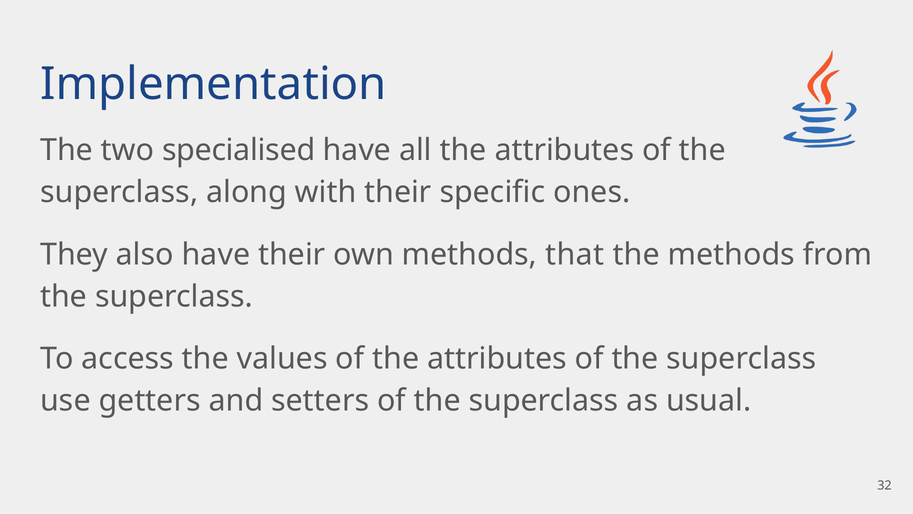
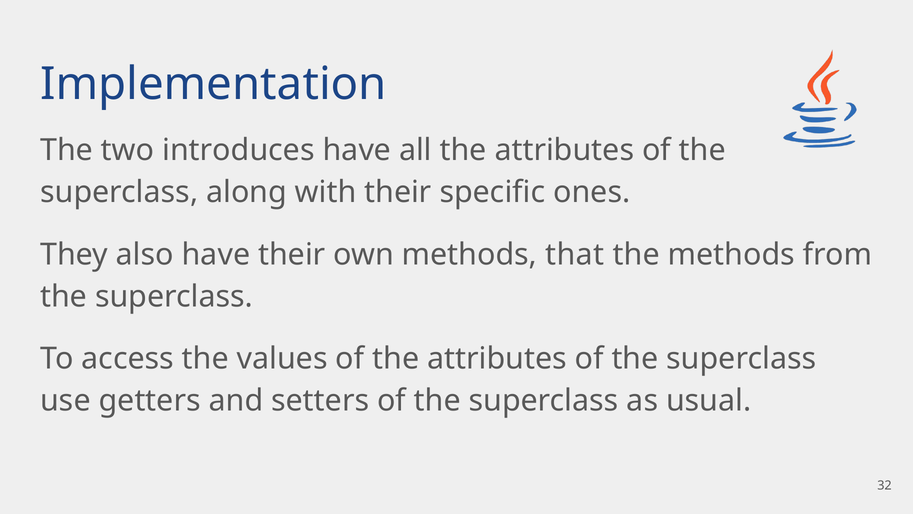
specialised: specialised -> introduces (239, 150)
